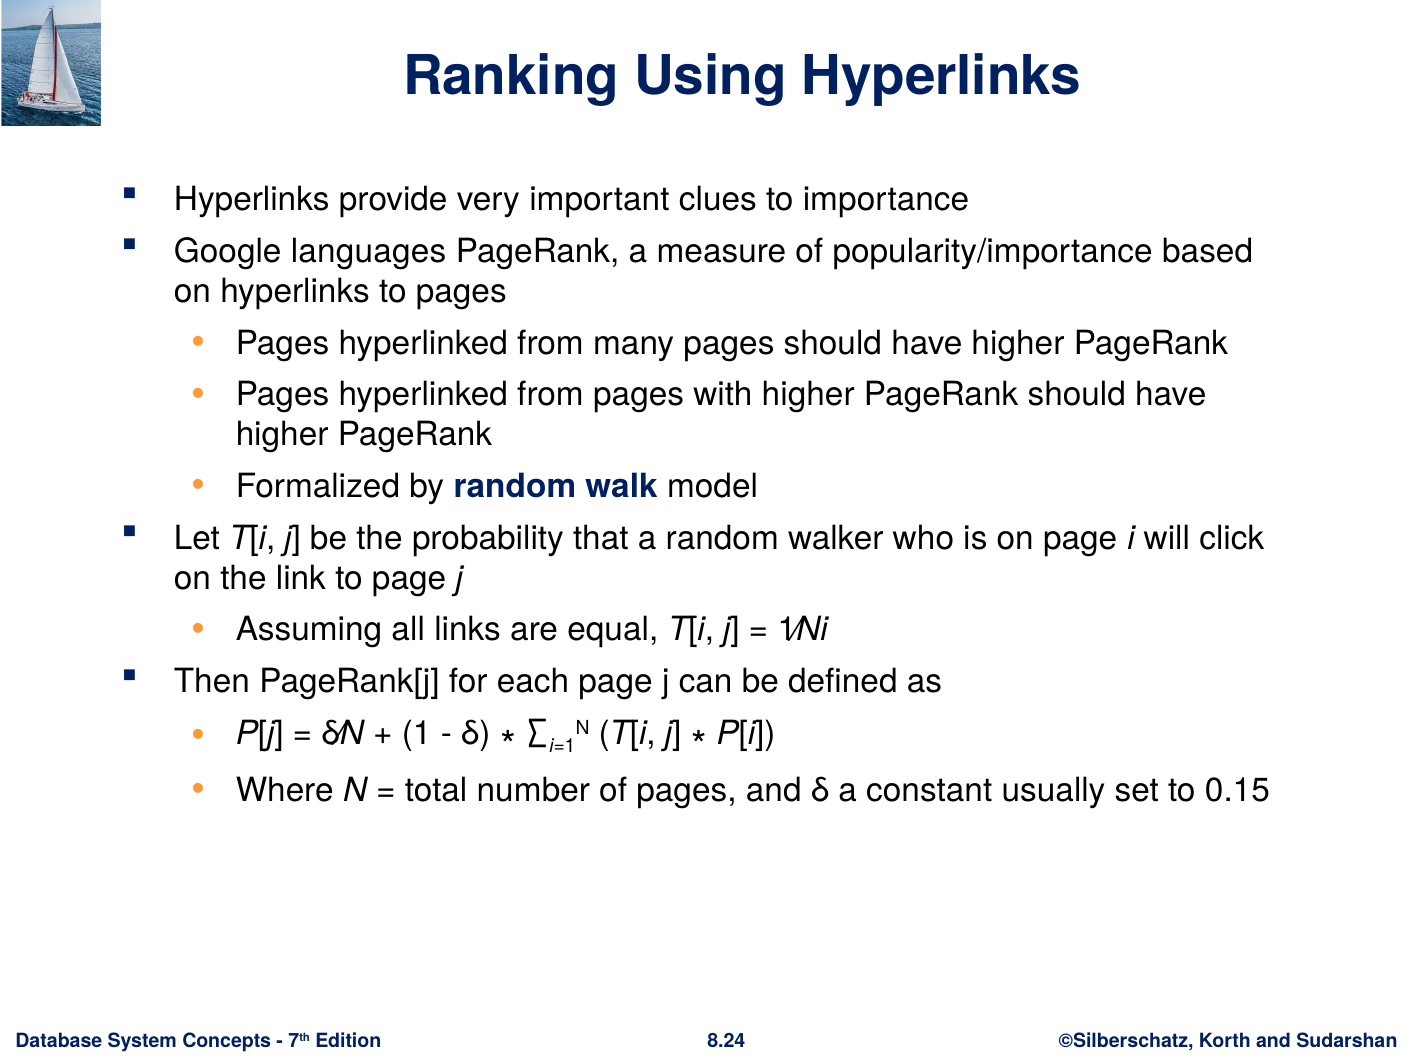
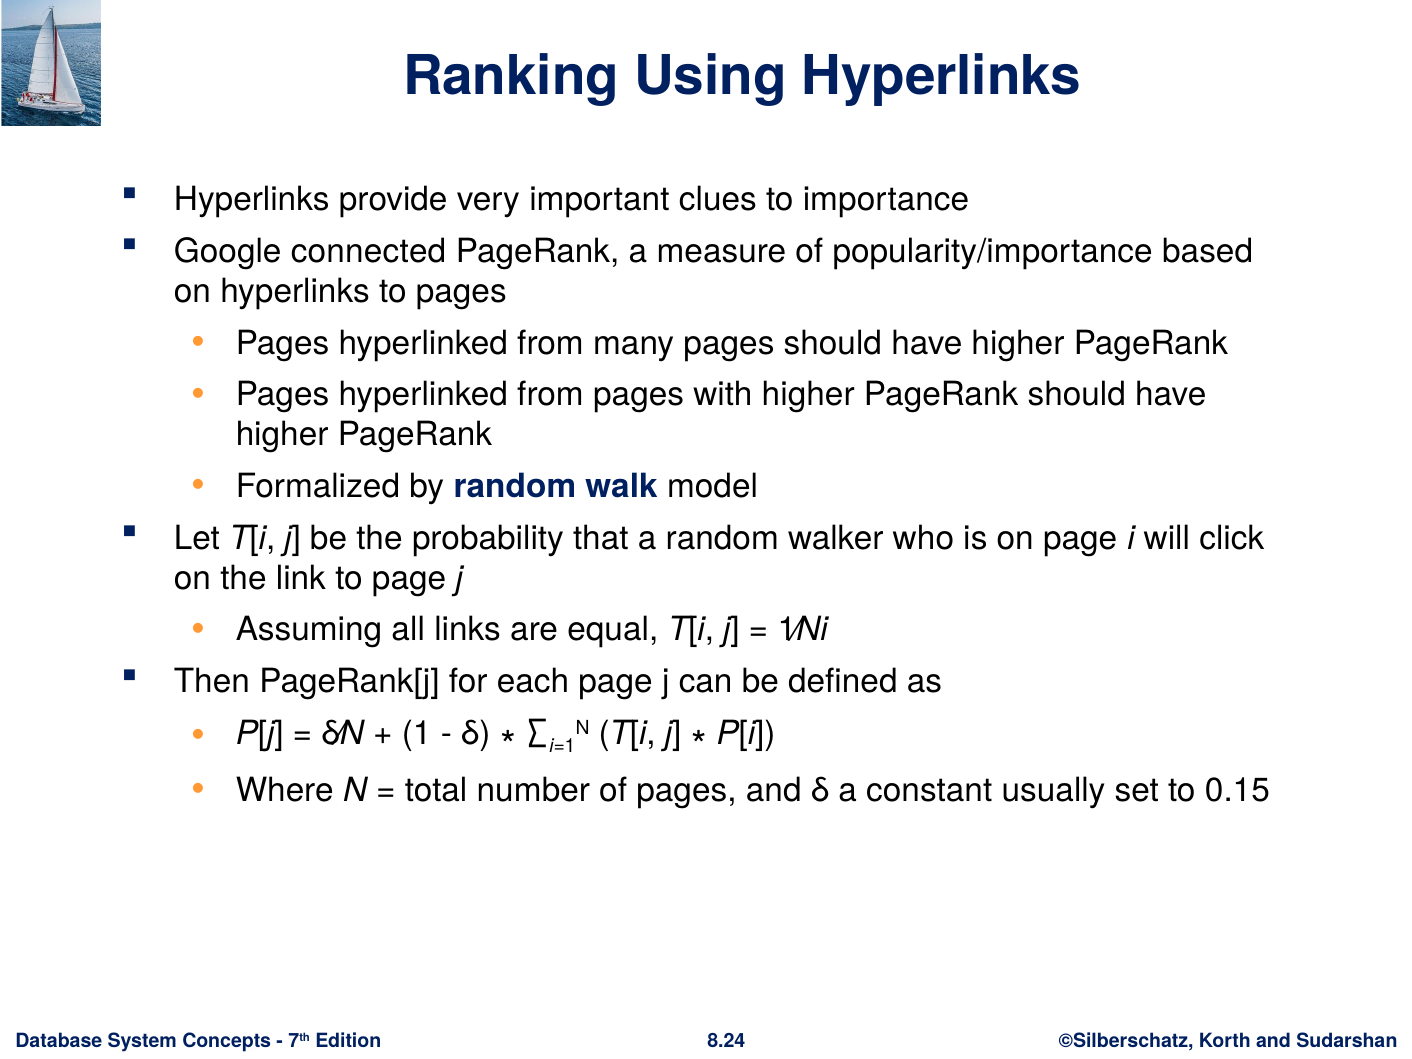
languages: languages -> connected (369, 251)
